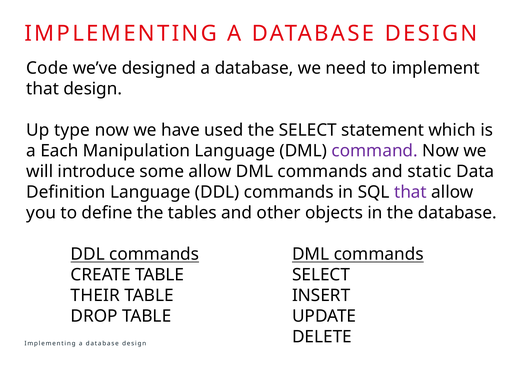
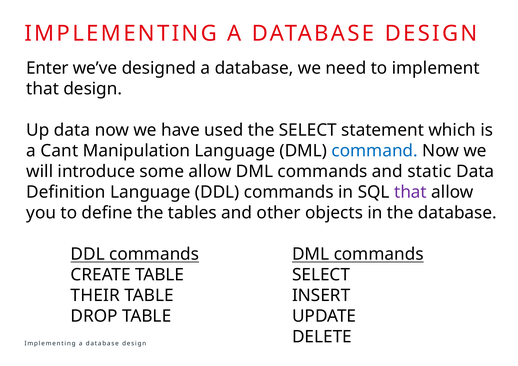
Code: Code -> Enter (47, 68)
Up type: type -> data (72, 130)
Each: Each -> Cant (59, 151)
command colour: purple -> blue (375, 151)
